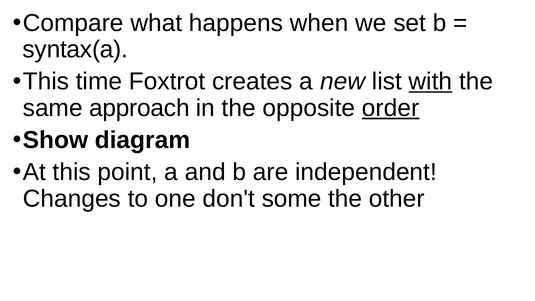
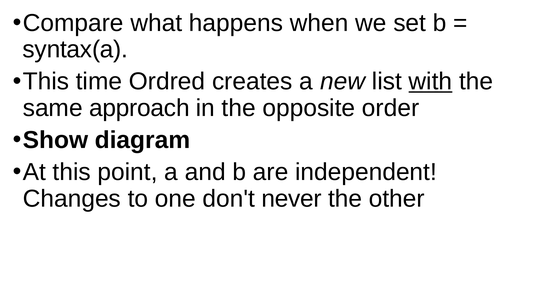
Foxtrot: Foxtrot -> Ordred (167, 81)
order underline: present -> none (391, 108)
some: some -> never (292, 199)
